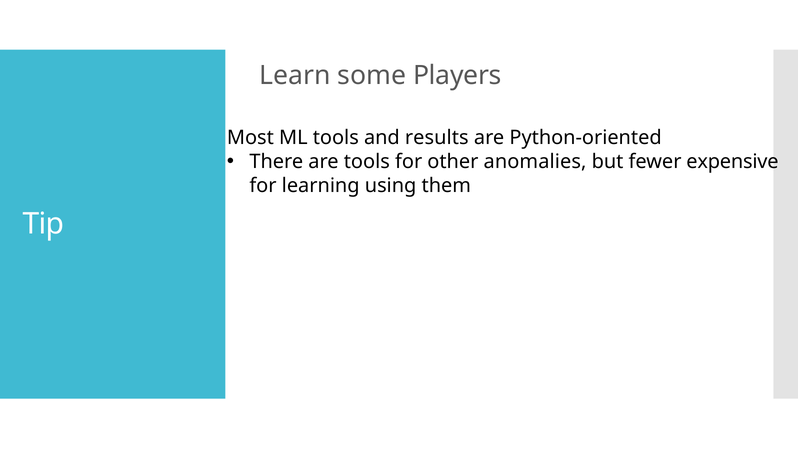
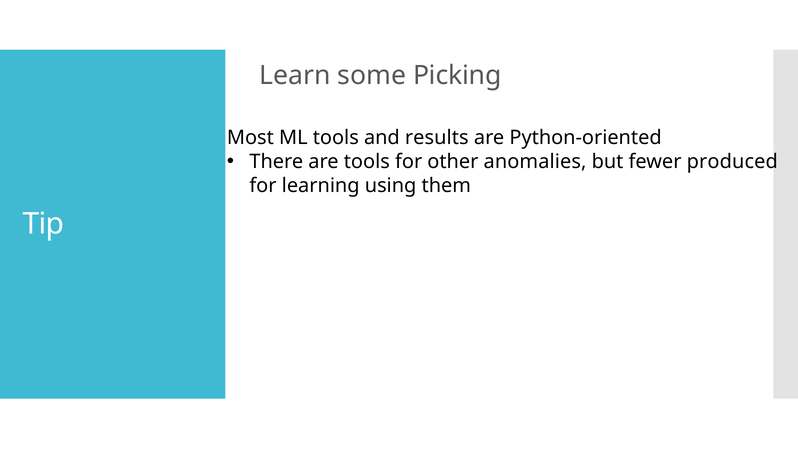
Players: Players -> Picking (457, 75)
expensive: expensive -> produced (732, 162)
